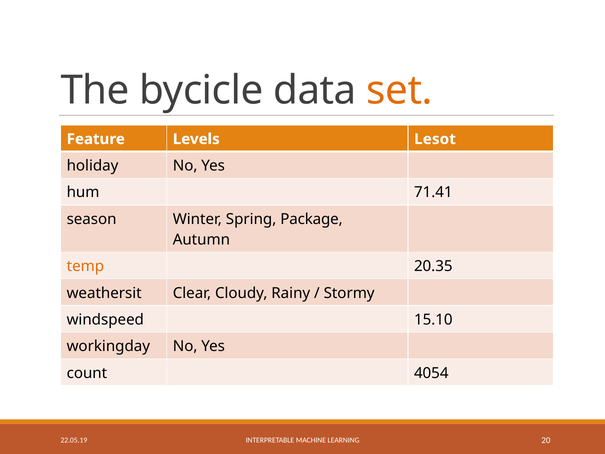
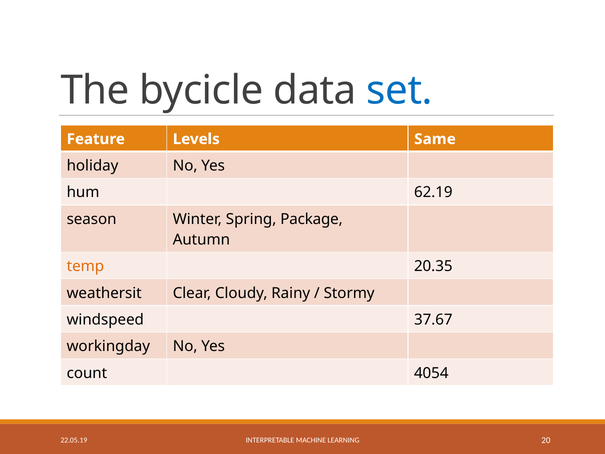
set colour: orange -> blue (399, 90)
Lesot: Lesot -> Same (435, 139)
71.41: 71.41 -> 62.19 (433, 192)
15.10: 15.10 -> 37.67 (433, 320)
